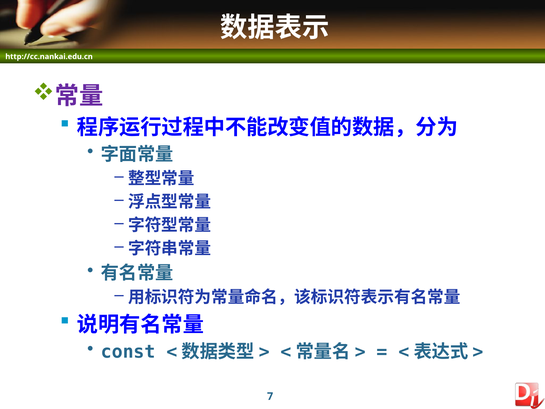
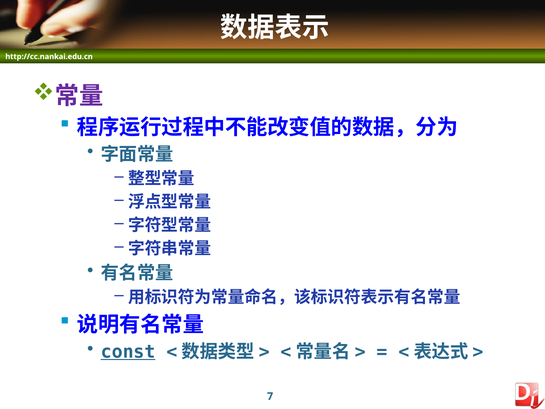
const underline: none -> present (128, 352)
